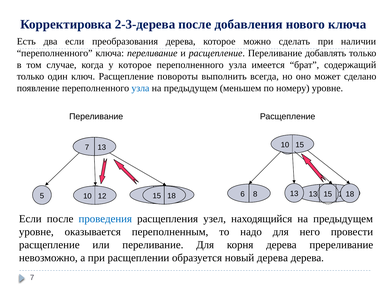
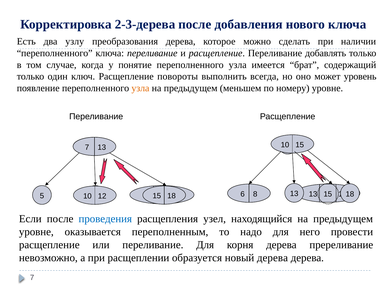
два если: если -> узлу (75, 42)
у которое: которое -> понятие (135, 65)
сделано: сделано -> уровень (360, 77)
узла colour: blue -> orange (140, 88)
